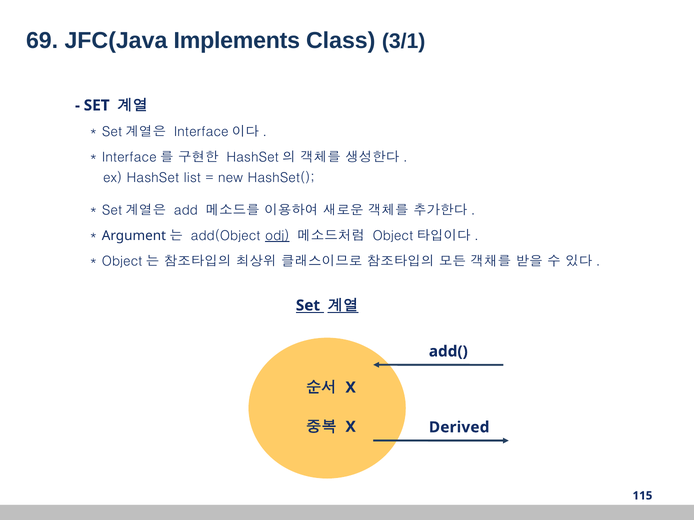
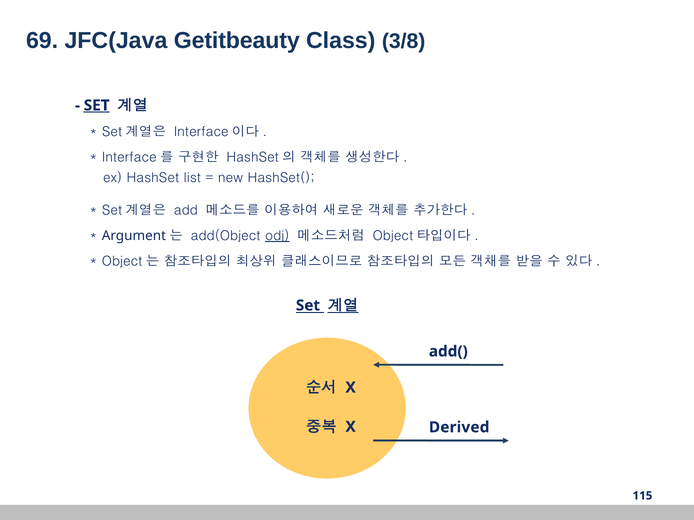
Implements: Implements -> Getitbeauty (237, 41)
3/1: 3/1 -> 3/8 (404, 41)
SET underline: none -> present (97, 105)
